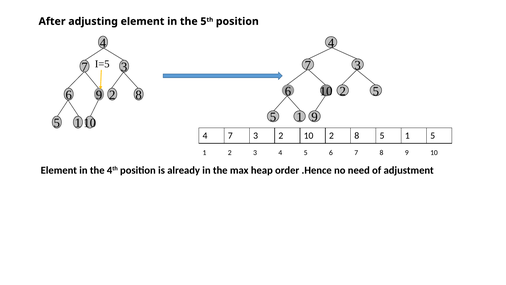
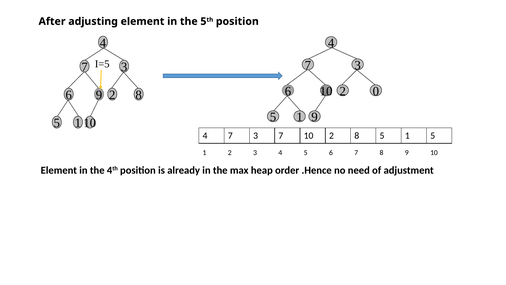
2 5: 5 -> 0 (376, 91)
7 3 2: 2 -> 7 (281, 136)
